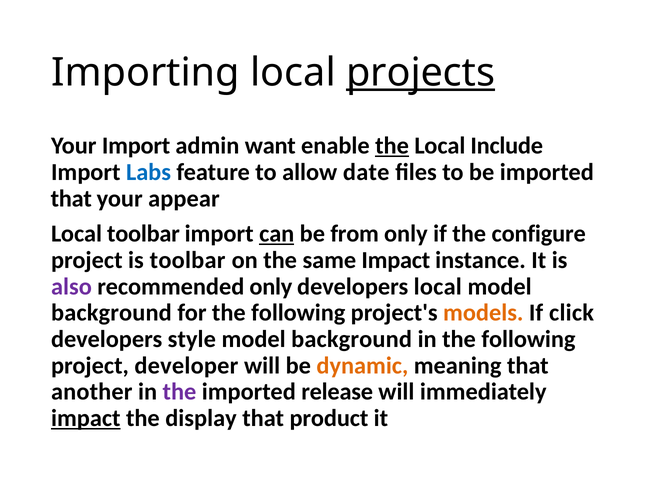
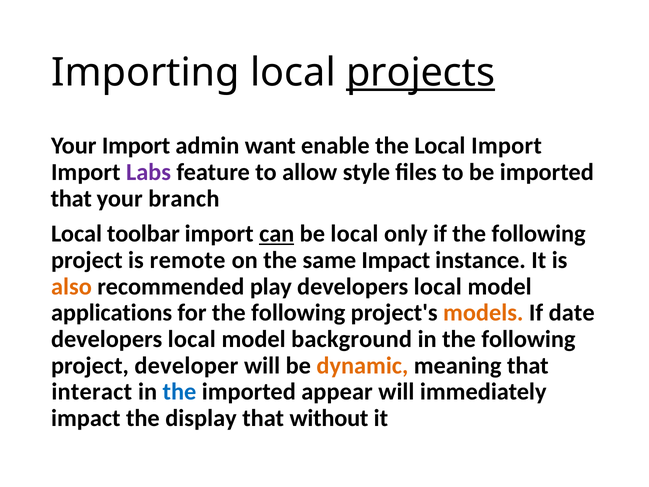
the underline: present -> none (392, 146)
Local Include: Include -> Import (507, 146)
Labs colour: blue -> purple (148, 172)
date: date -> style (366, 172)
appear: appear -> branch (184, 198)
be from: from -> local (354, 234)
if the configure: configure -> following (539, 234)
is toolbar: toolbar -> remote (188, 260)
also colour: purple -> orange (71, 286)
recommended only: only -> play (271, 286)
background: background -> applications (112, 313)
click: click -> date (572, 313)
style: style -> local (192, 339)
another: another -> interact (92, 392)
the colour: purple -> blue (179, 392)
release: release -> appear (337, 392)
impact underline: present -> none (86, 418)
product: product -> without (329, 418)
